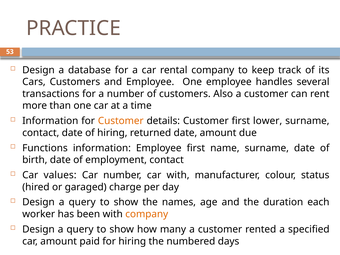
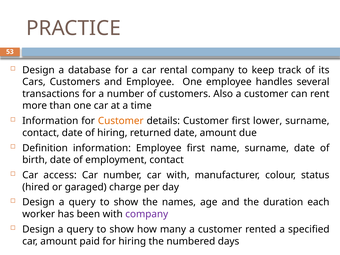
Functions: Functions -> Definition (45, 148)
values: values -> access (60, 175)
company colour: orange -> purple (147, 214)
